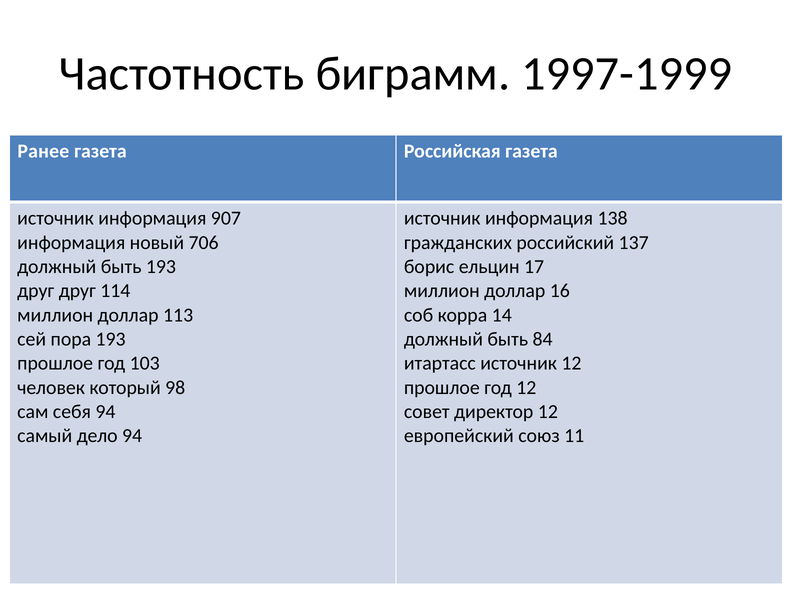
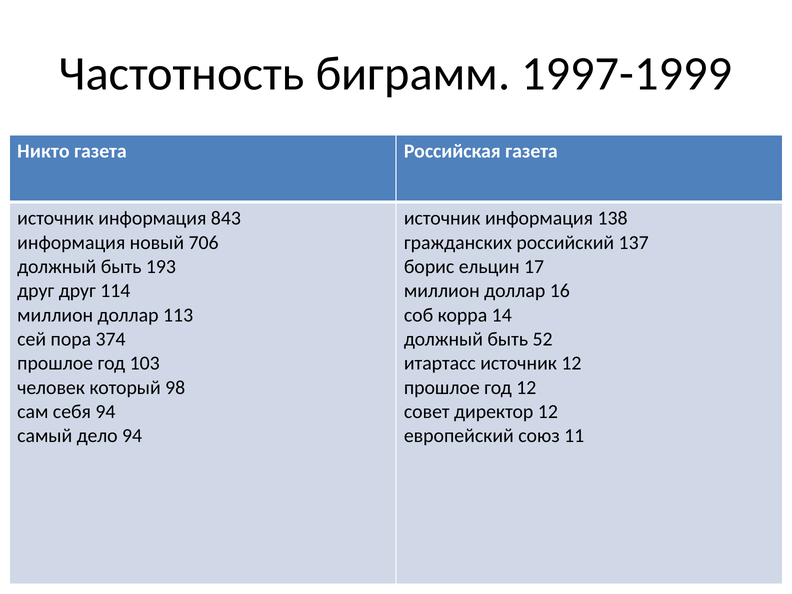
Ранее: Ранее -> Никто (43, 151)
907: 907 -> 843 (226, 218)
пора 193: 193 -> 374 (111, 339)
84: 84 -> 52 (543, 339)
